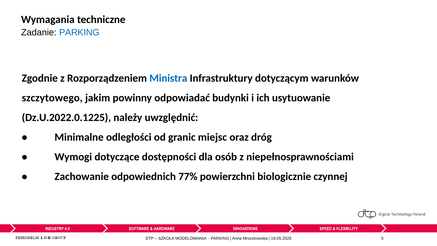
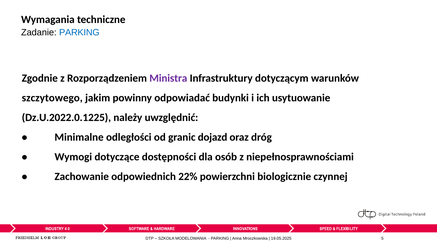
Ministra colour: blue -> purple (168, 78)
miejsc: miejsc -> dojazd (213, 137)
77%: 77% -> 22% (188, 176)
